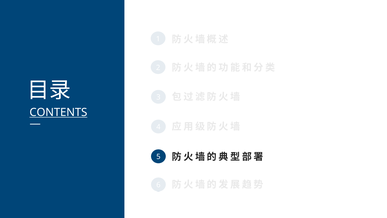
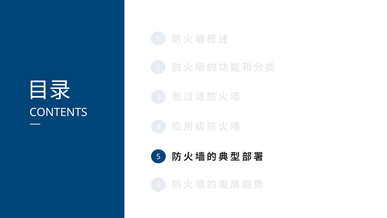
CONTENTS underline: present -> none (58, 112)
